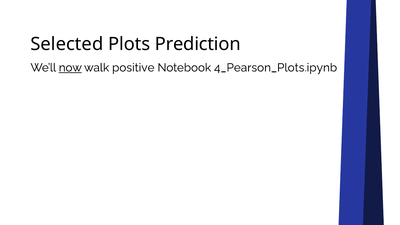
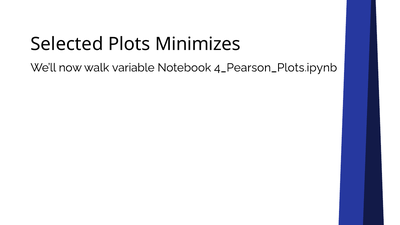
Prediction: Prediction -> Minimizes (198, 44)
now underline: present -> none (70, 68)
positive: positive -> variable (133, 68)
